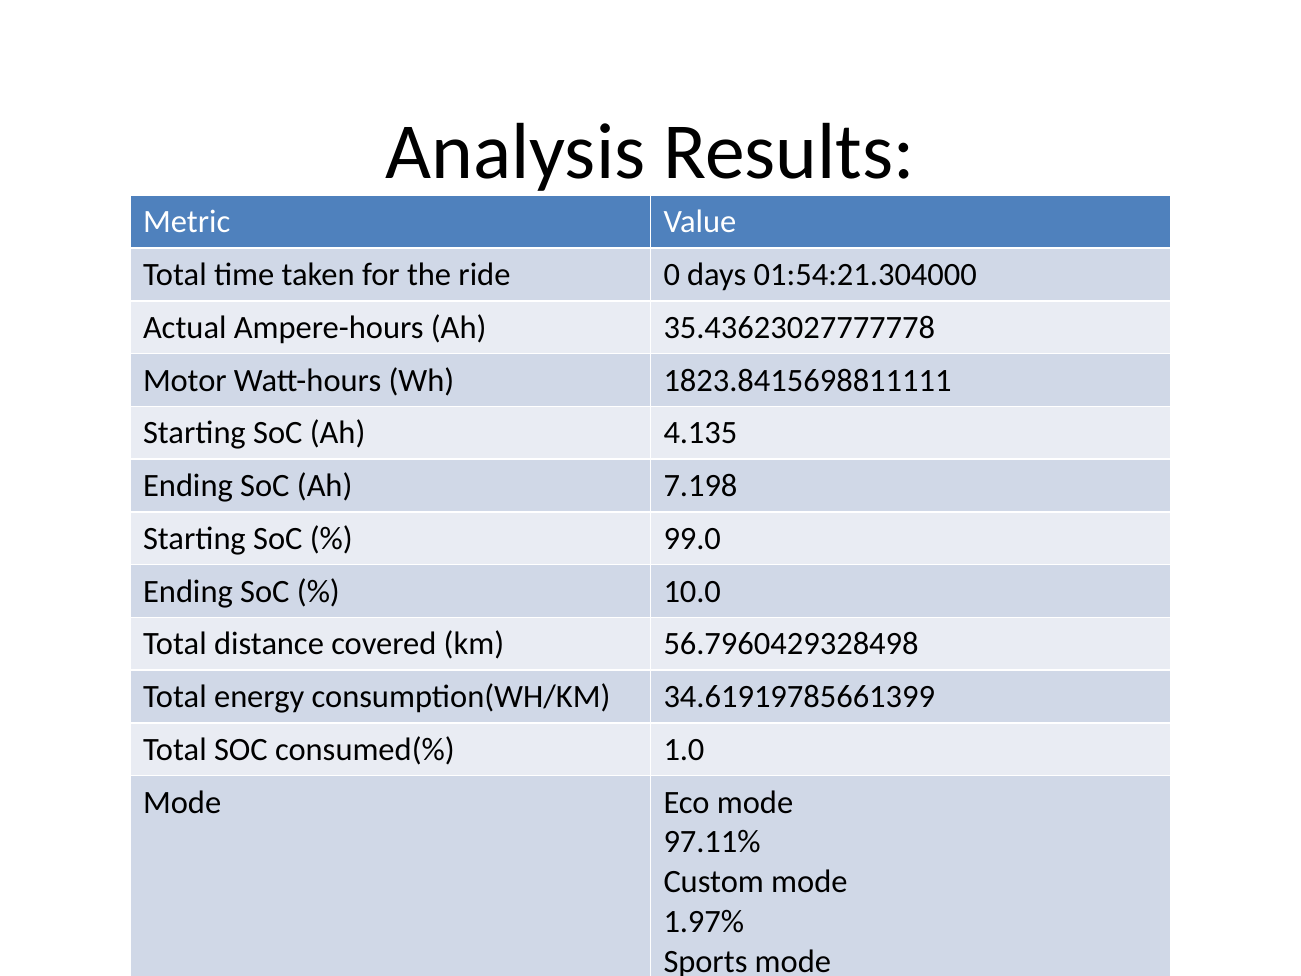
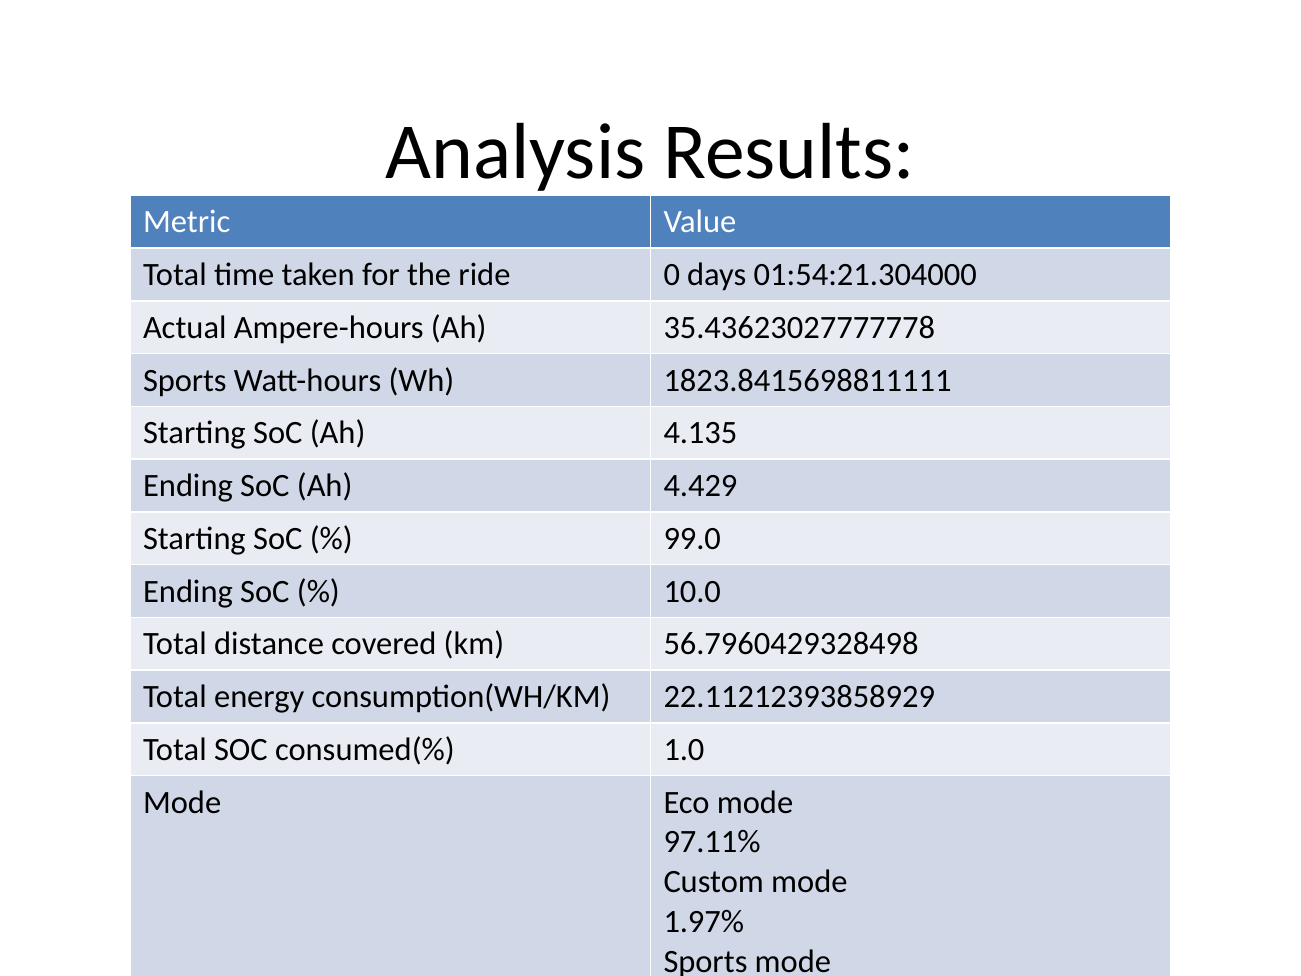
Motor: Motor -> Sports (185, 380)
7.198: 7.198 -> 4.429 (700, 486)
34.61919785661399: 34.61919785661399 -> 22.11212393858929 (799, 697)
